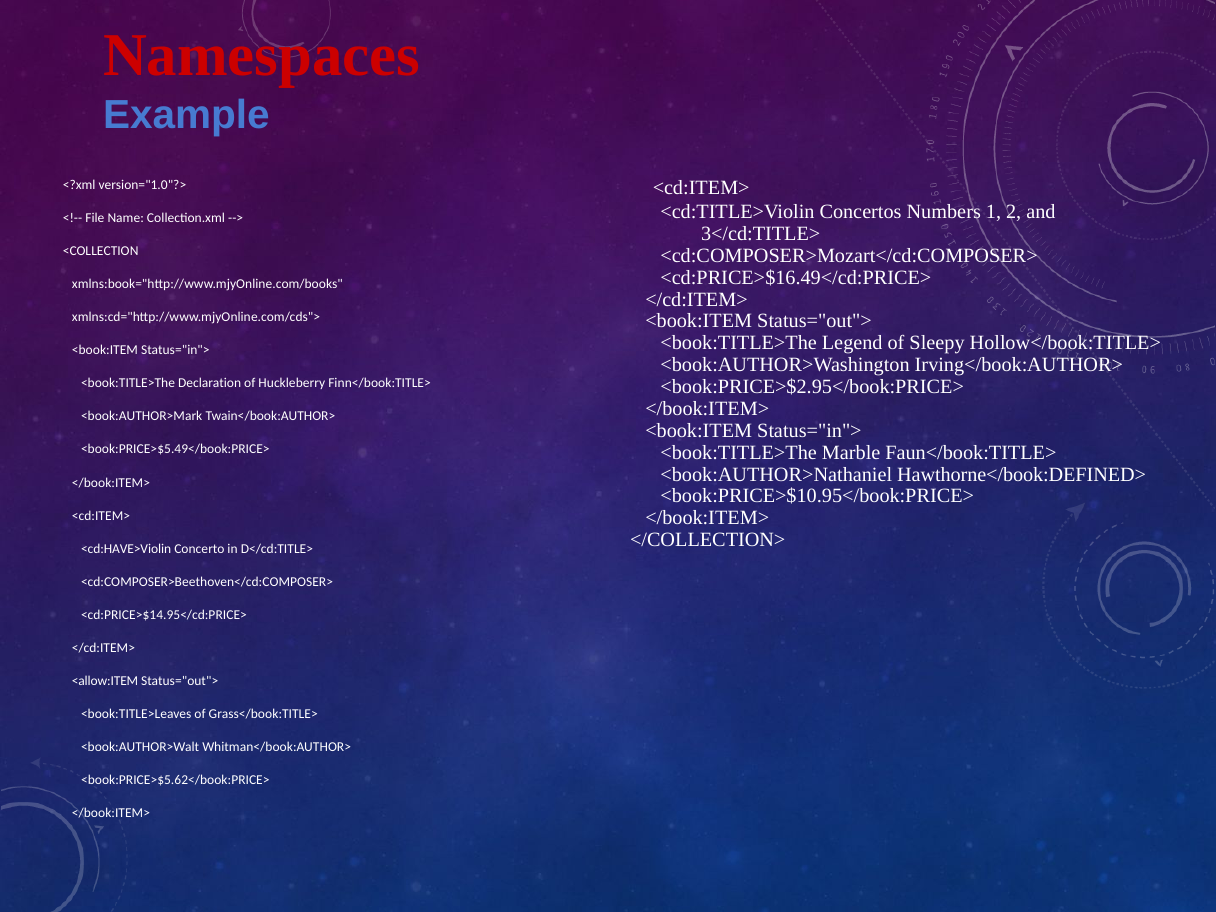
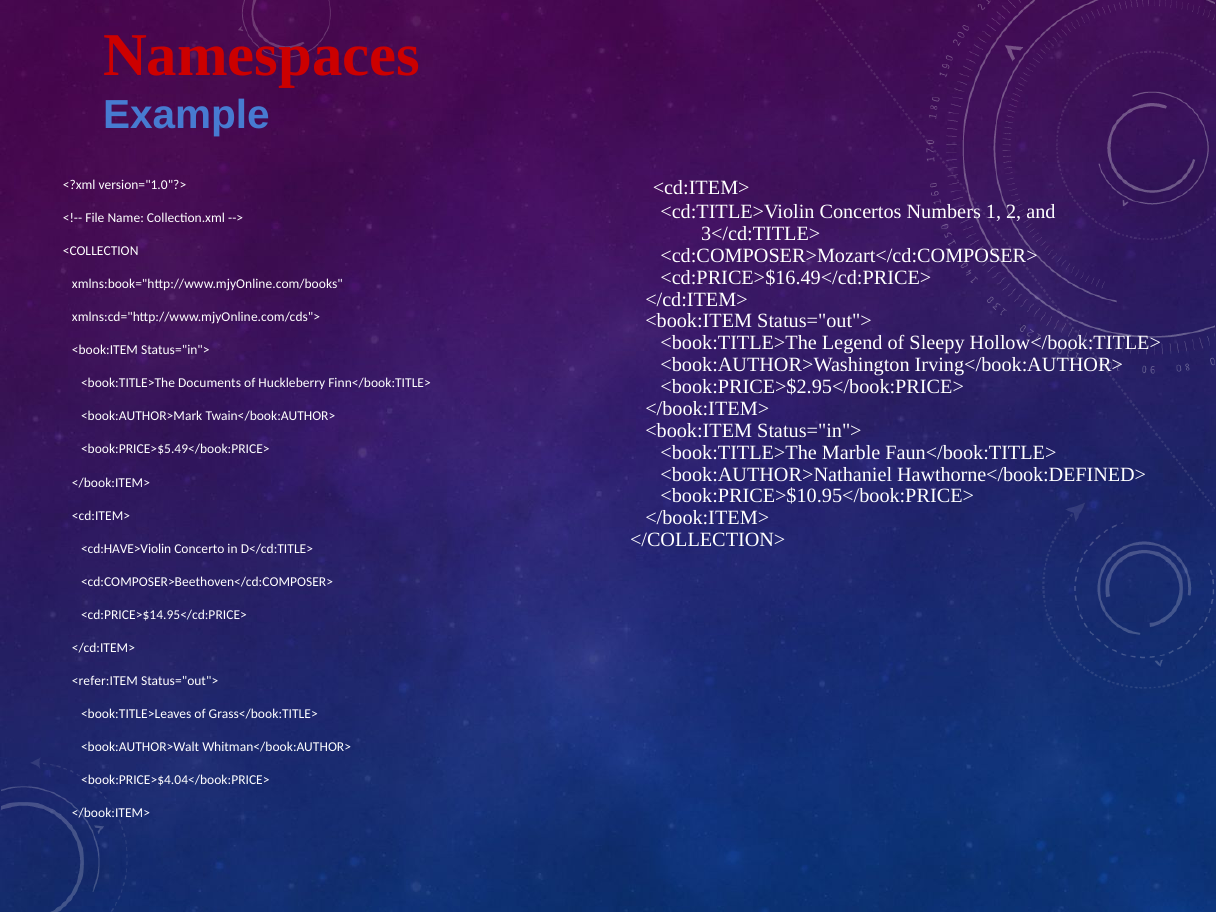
Declaration: Declaration -> Documents (210, 383)
<allow:ITEM: <allow:ITEM -> <refer:ITEM (105, 681)
<book:PRICE>$5.62</book:PRICE>: <book:PRICE>$5.62</book:PRICE> -> <book:PRICE>$4.04</book:PRICE> (175, 780)
